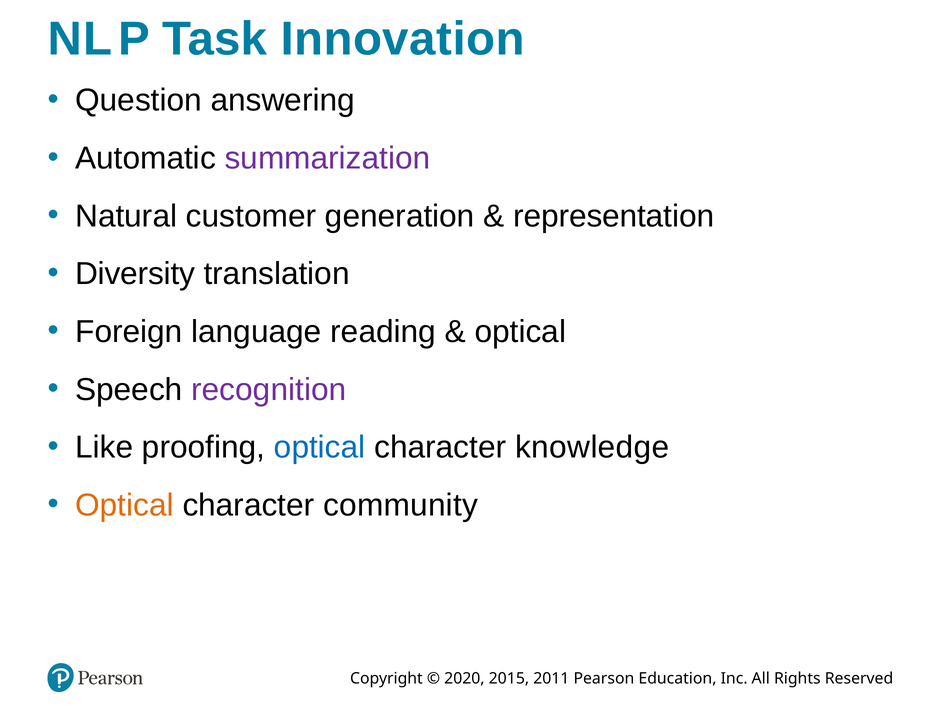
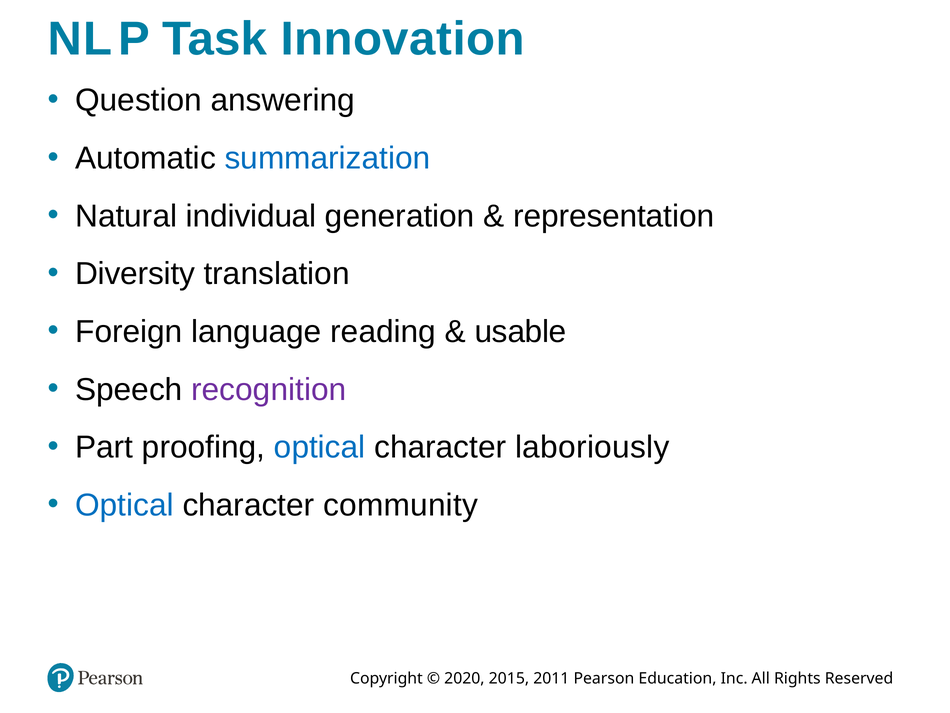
summarization colour: purple -> blue (328, 158)
customer: customer -> individual (251, 216)
optical: optical -> usable (521, 332)
Like: Like -> Part (104, 447)
knowledge: knowledge -> laboriously (592, 447)
Optical colour: orange -> blue (124, 505)
